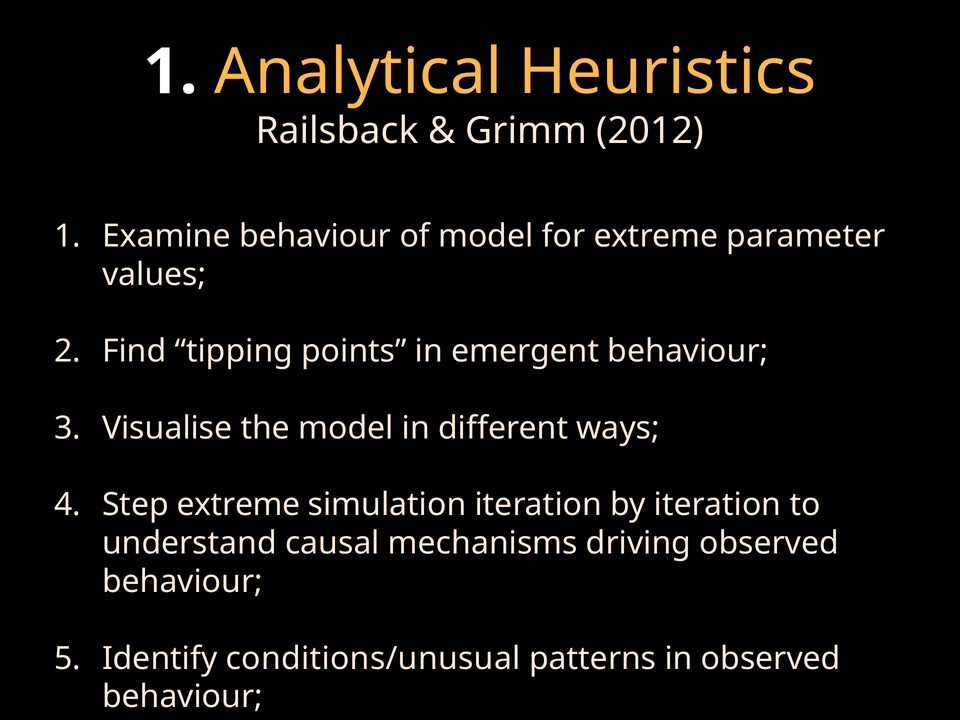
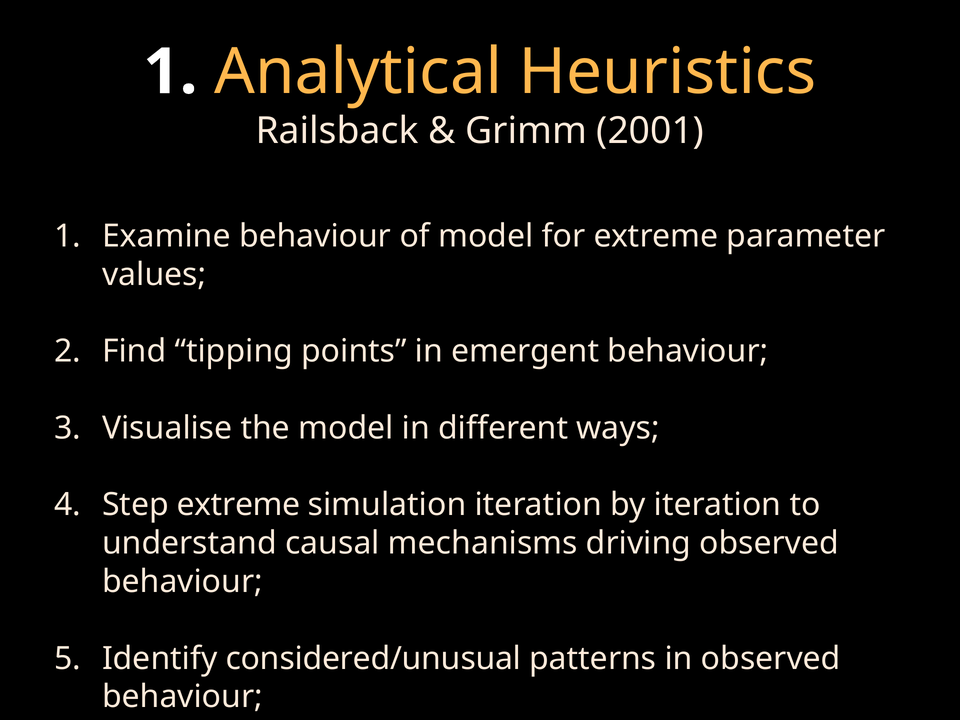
2012: 2012 -> 2001 (650, 131)
conditions/unusual: conditions/unusual -> considered/unusual (373, 659)
